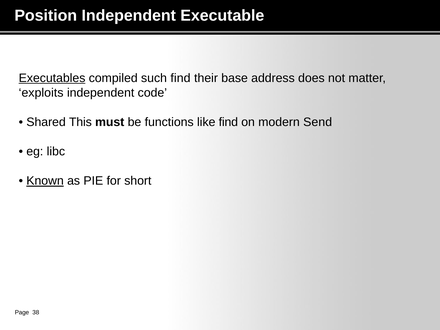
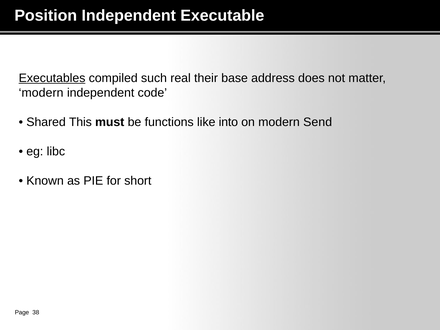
such find: find -> real (181, 78)
exploits: exploits -> modern (41, 93)
like find: find -> into (228, 122)
Known underline: present -> none (45, 181)
